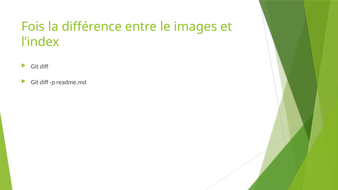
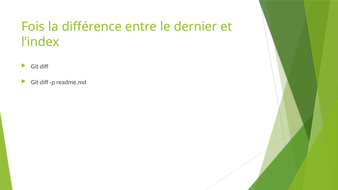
images: images -> dernier (195, 27)
